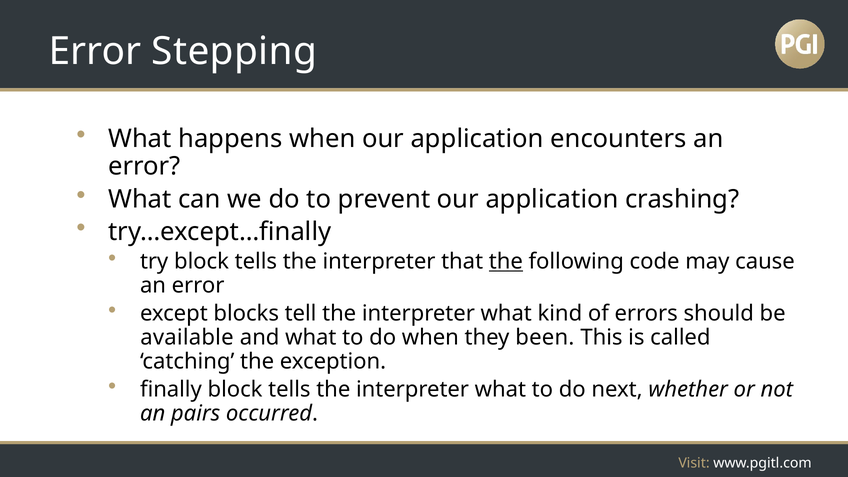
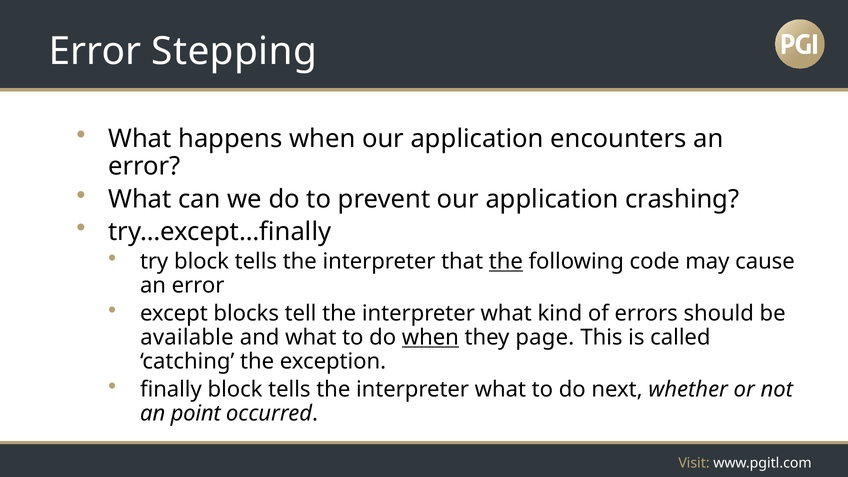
when underline: none -> present (430, 338)
been: been -> page (545, 338)
pairs: pairs -> point (196, 413)
